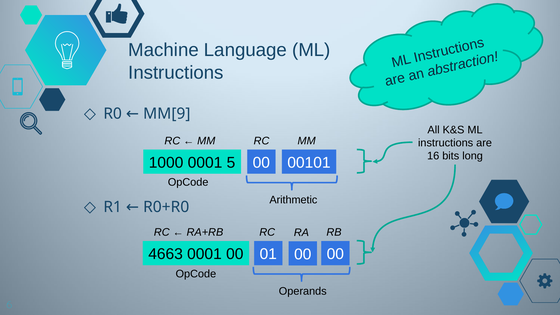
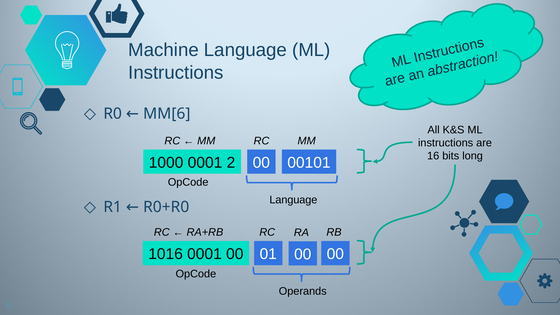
MM[9: MM[9 -> MM[6 (167, 114)
5: 5 -> 2 (231, 163)
Arithmetic: Arithmetic -> Language (293, 200)
4663: 4663 -> 1016 (166, 254)
